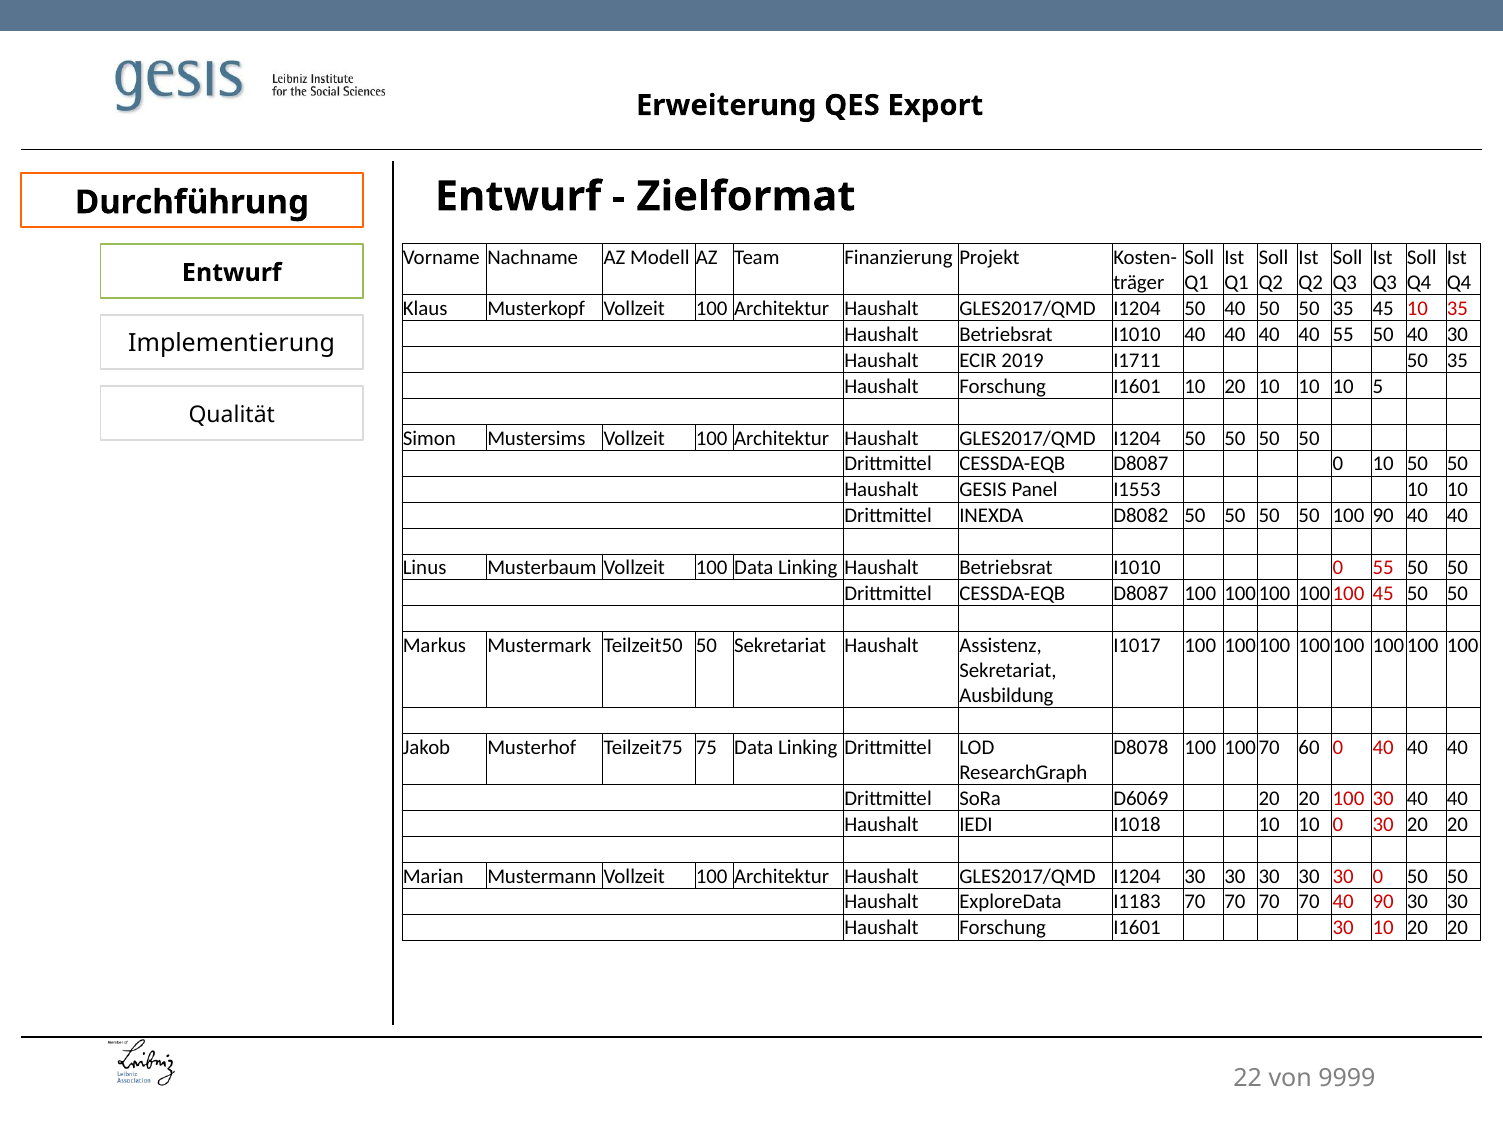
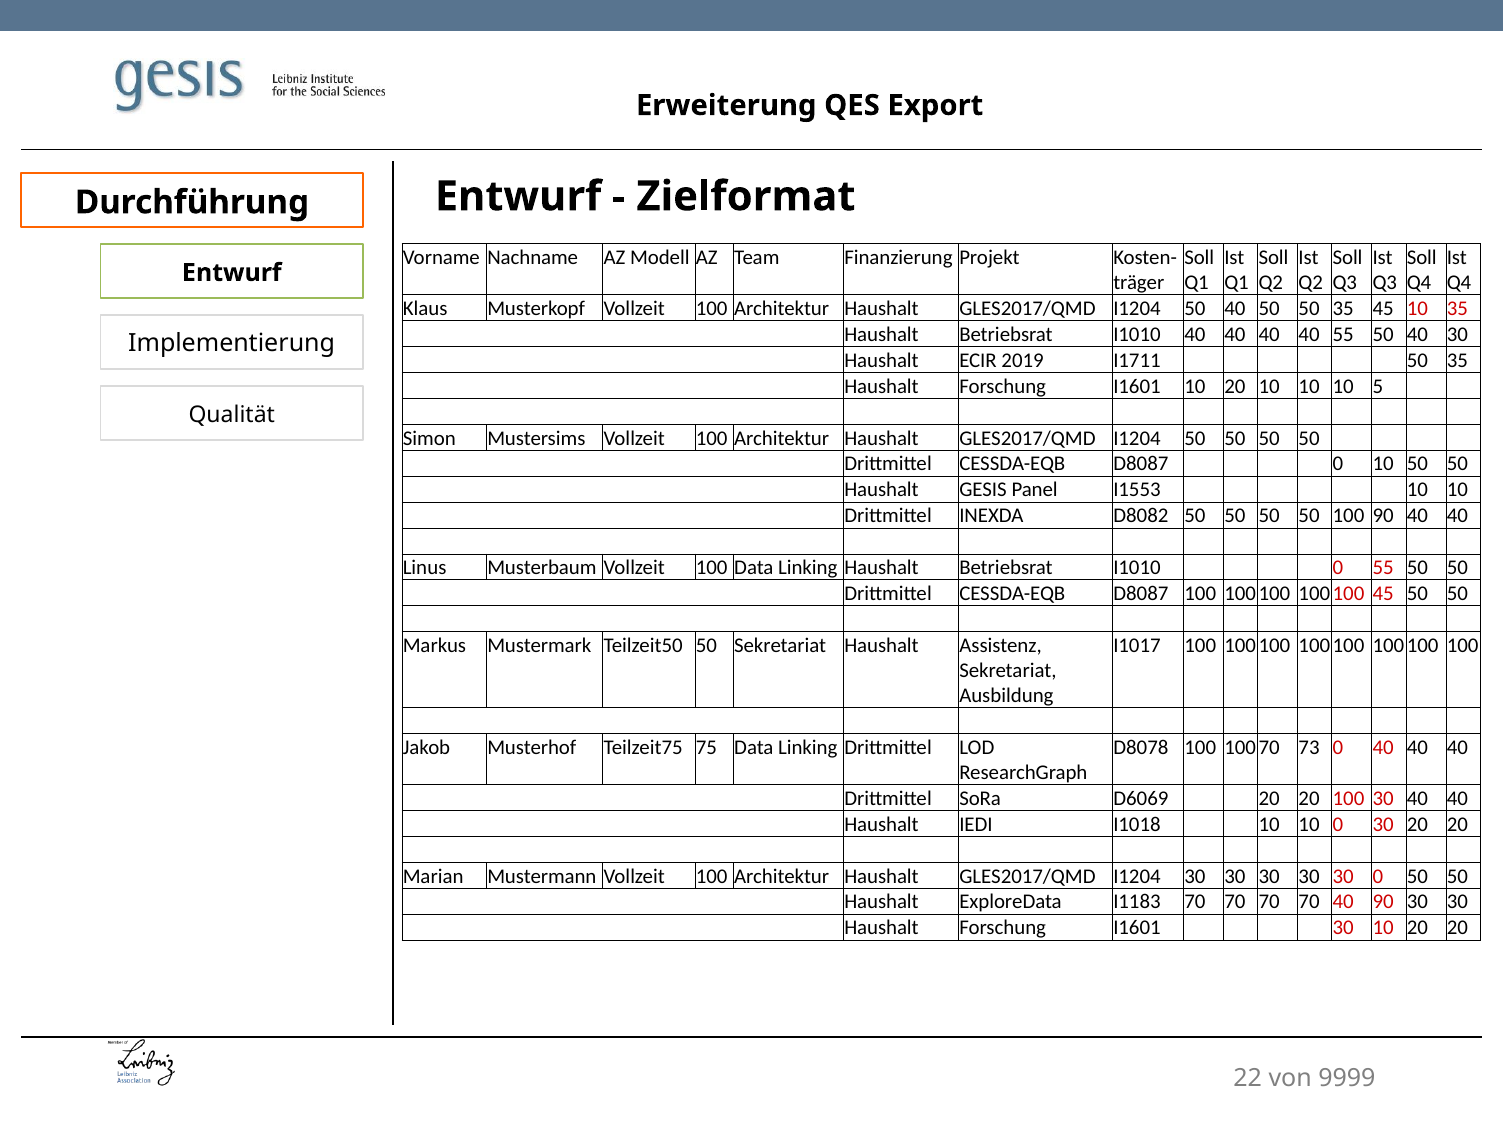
60: 60 -> 73 (1309, 748)
